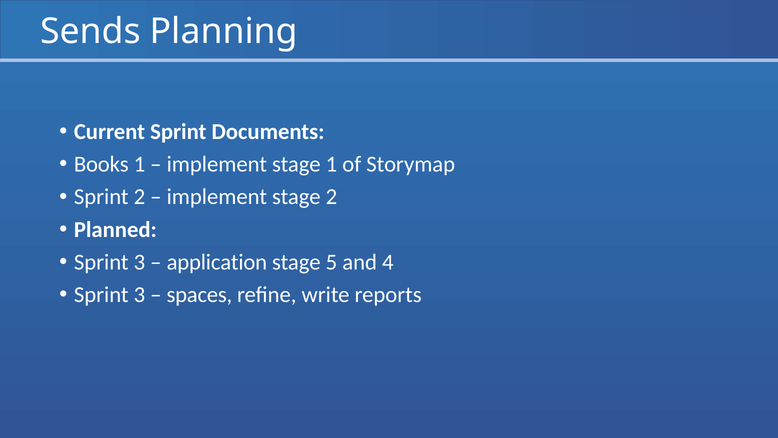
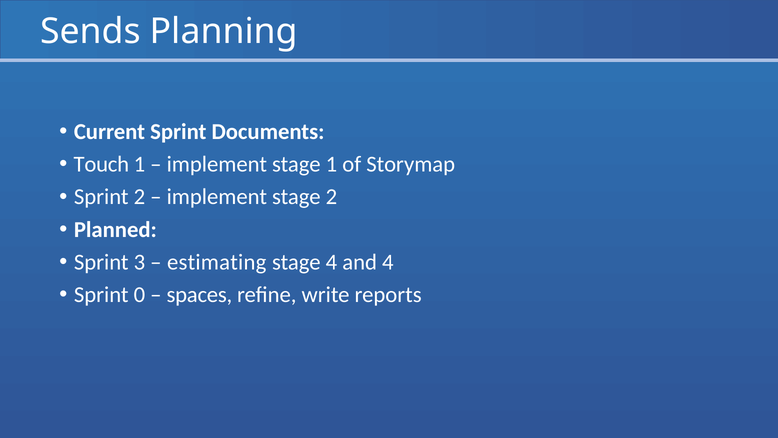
Books: Books -> Touch (101, 164)
application: application -> estimating (217, 262)
stage 5: 5 -> 4 (331, 262)
3: 3 -> 0 (139, 295)
